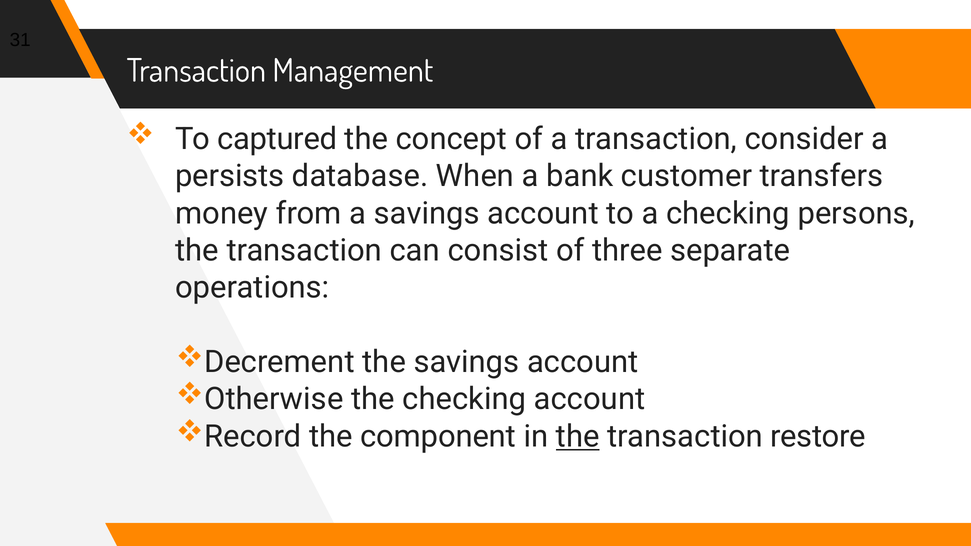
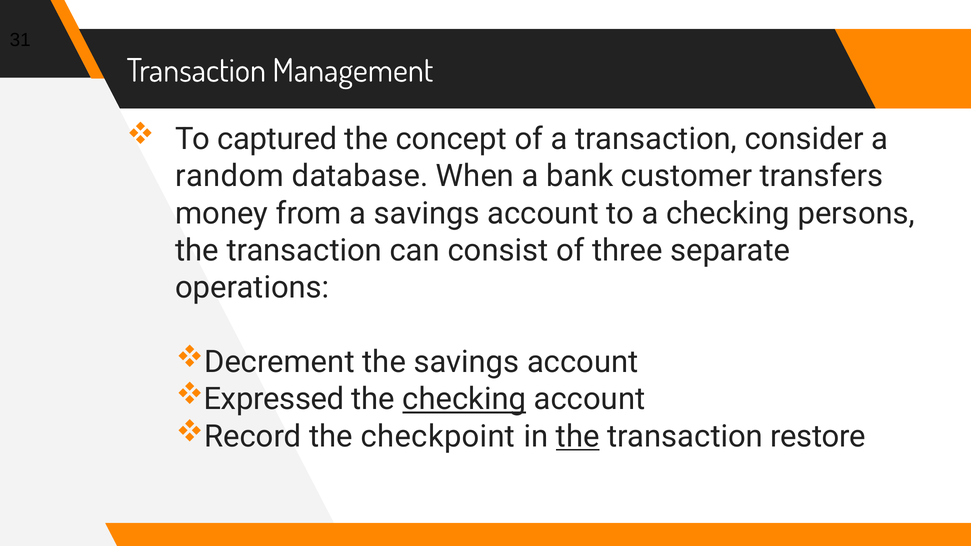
persists: persists -> random (230, 176)
Otherwise: Otherwise -> Expressed (274, 399)
checking underline: none -> present (464, 399)
component: component -> checkpoint (438, 437)
